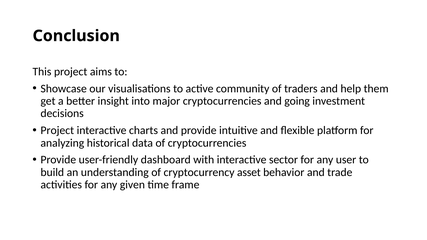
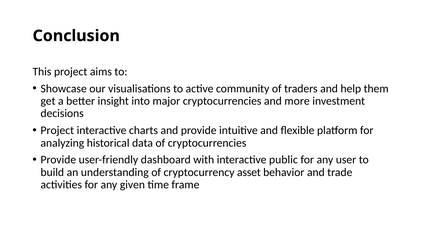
going: going -> more (297, 101)
sector: sector -> public (283, 160)
